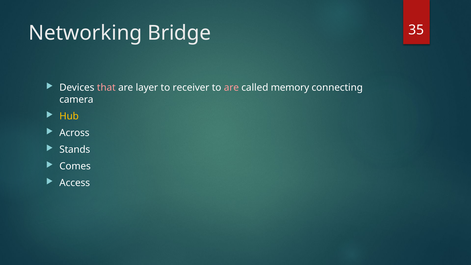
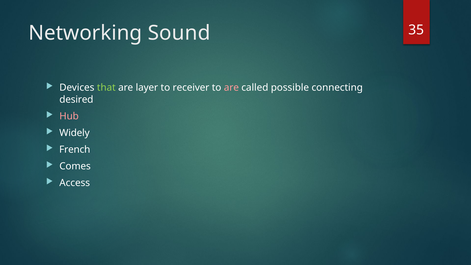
Bridge: Bridge -> Sound (179, 33)
that colour: pink -> light green (106, 88)
memory: memory -> possible (290, 88)
camera: camera -> desired (76, 99)
Hub colour: yellow -> pink (69, 116)
Across: Across -> Widely (74, 133)
Stands: Stands -> French (75, 150)
